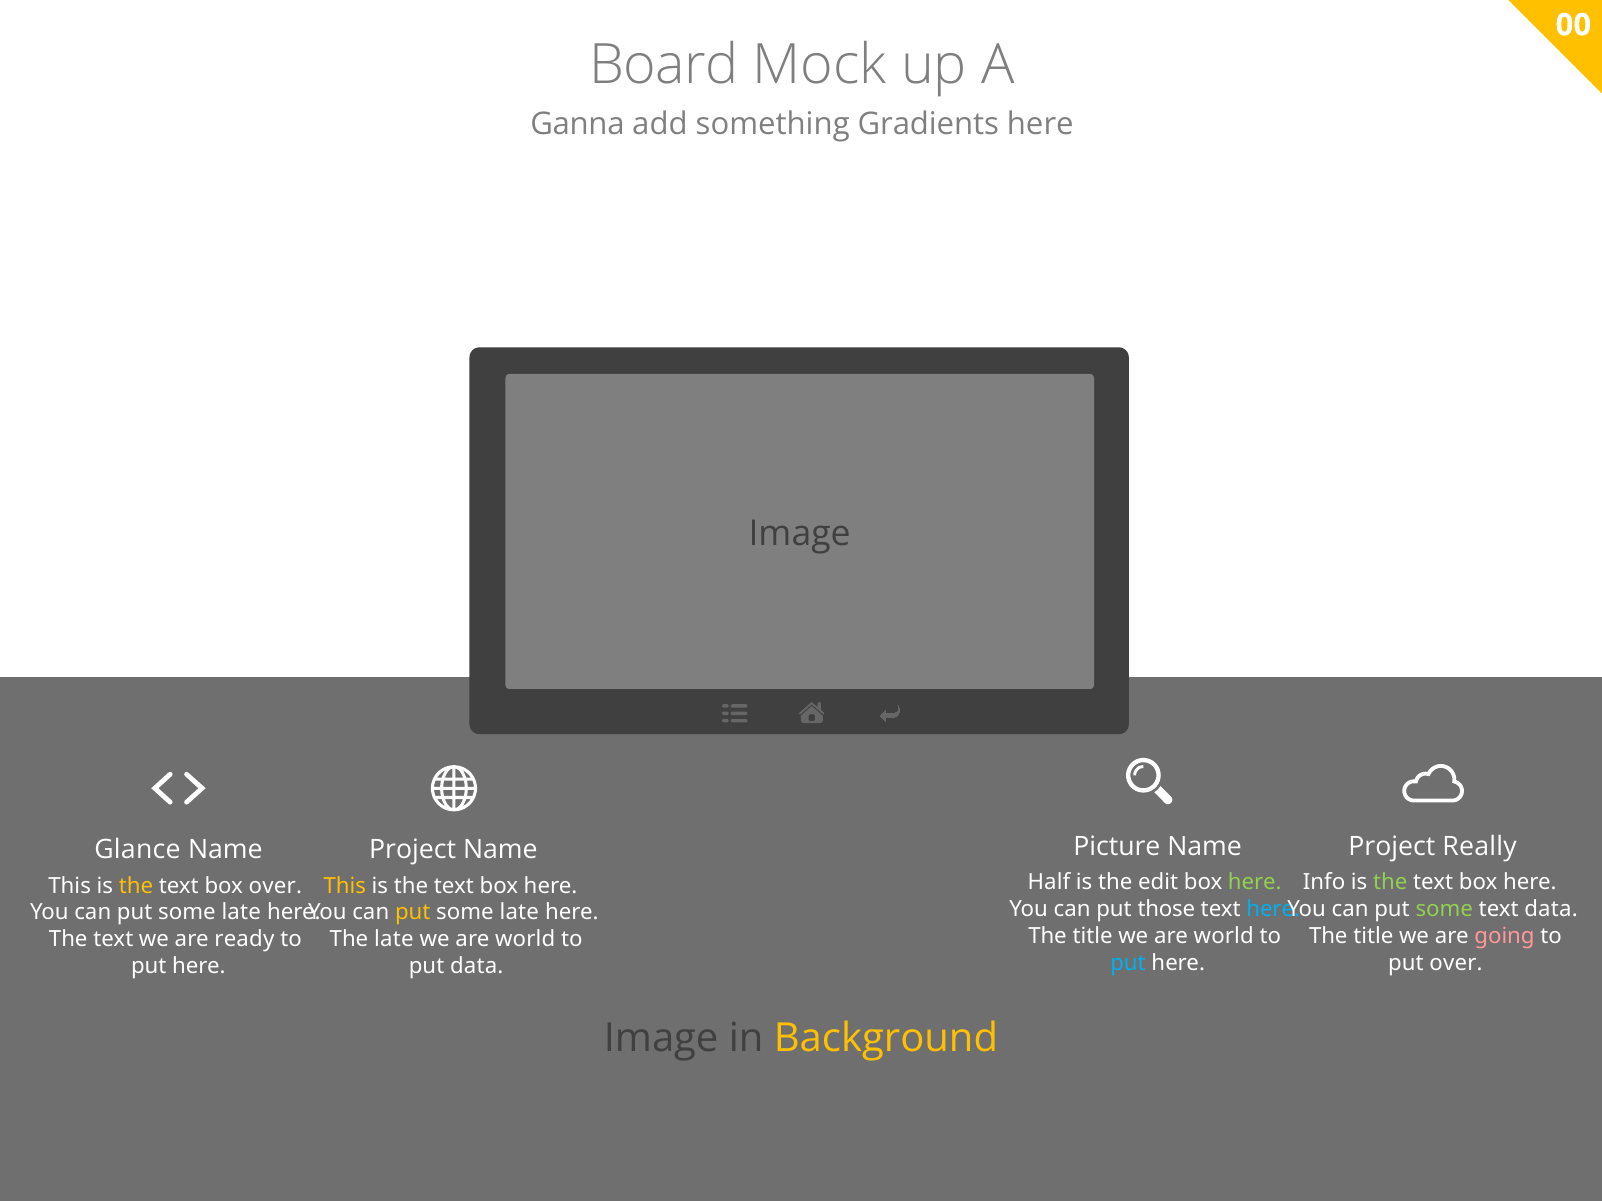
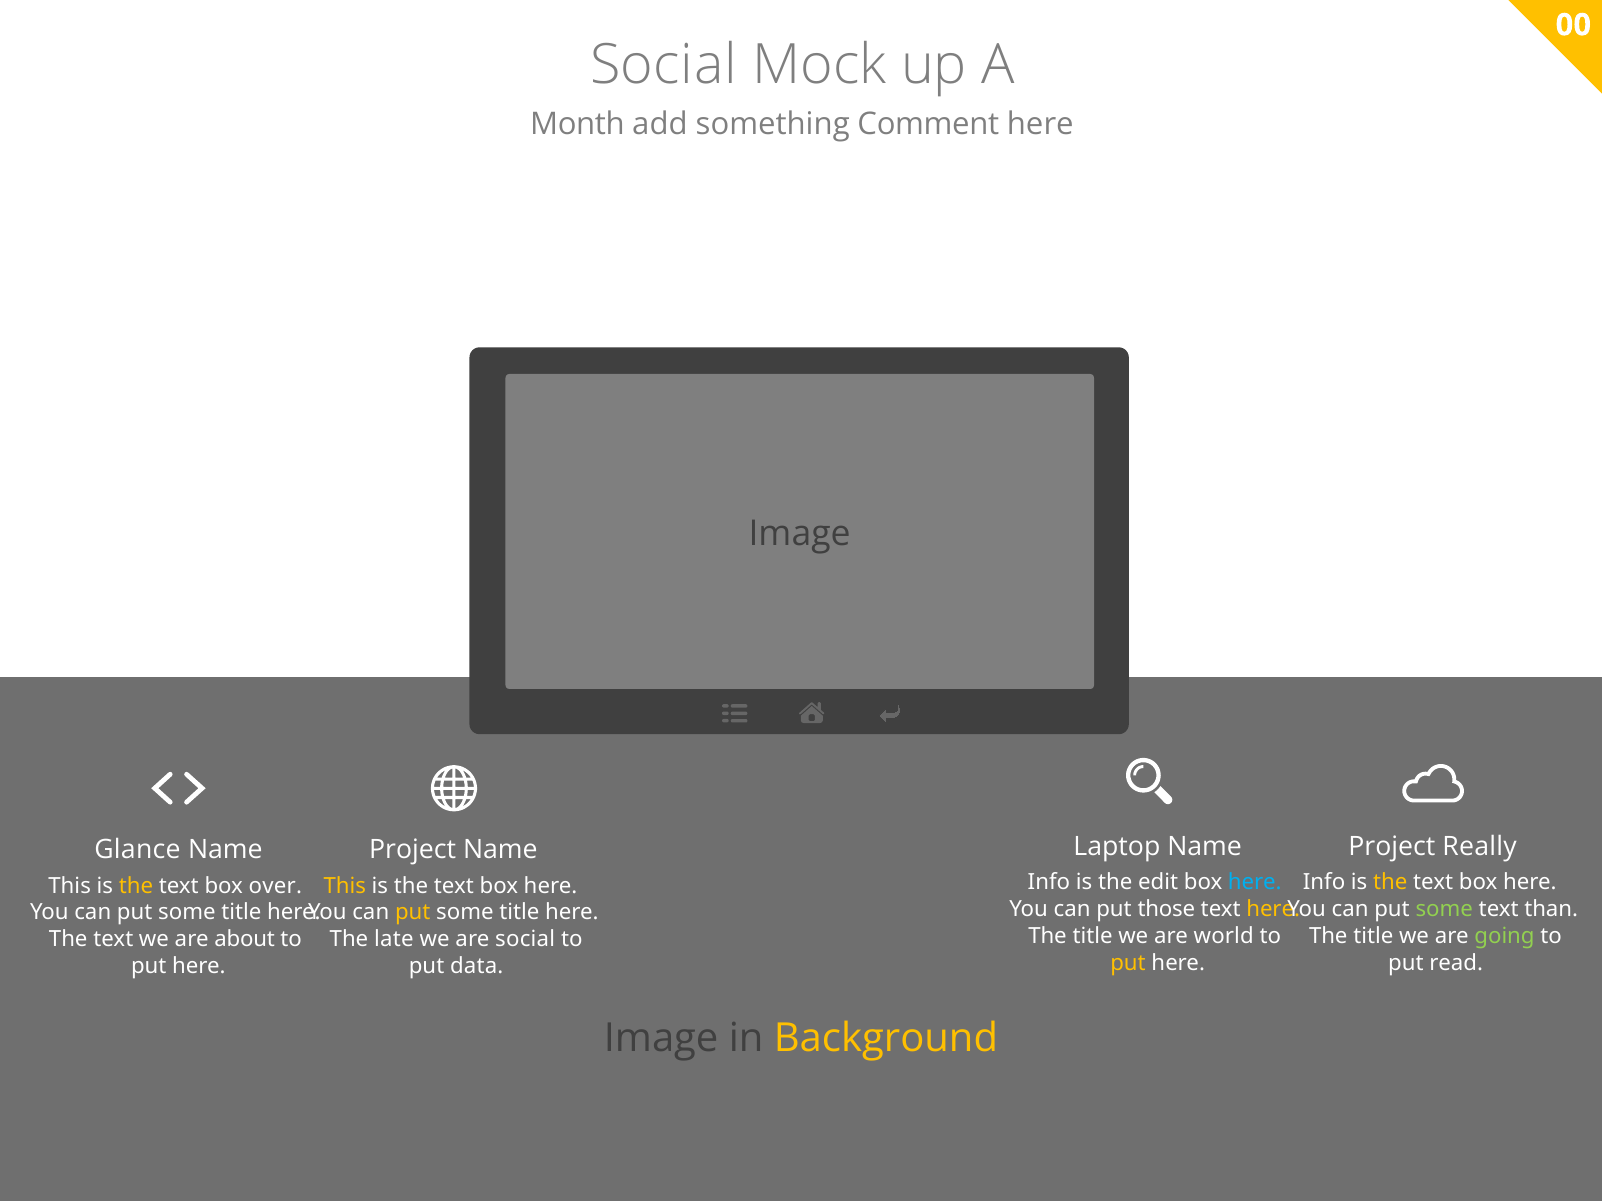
Board: Board -> Social (663, 66)
Ganna: Ganna -> Month (577, 125)
Gradients: Gradients -> Comment (928, 125)
Picture: Picture -> Laptop (1117, 847)
Half: Half -> Info (1049, 883)
here colour: light green -> light blue (1255, 883)
the colour: light green -> yellow (1390, 883)
here colour: light blue -> yellow (1273, 910)
text data: data -> than (1551, 910)
late: late -> title (241, 913)
late: late -> title (519, 913)
going colour: pink -> light green (1505, 936)
ready: ready -> about (245, 940)
world: world -> social (525, 940)
put colour: light blue -> yellow (1128, 963)
put over: over -> read (1456, 963)
